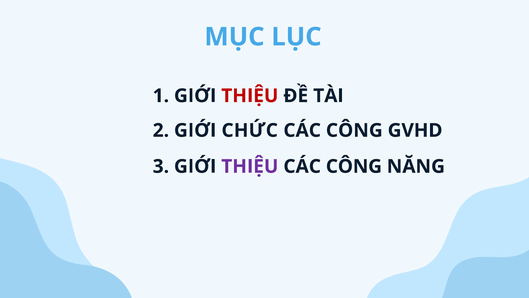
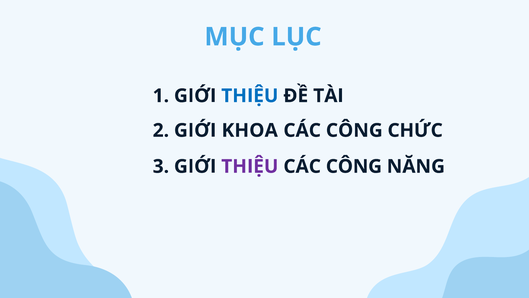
THIỆU colour: red -> blue (250, 96)
CHỨC: CHỨC -> KHOA (250, 130)
GVHD: GVHD -> CHỨC (415, 130)
